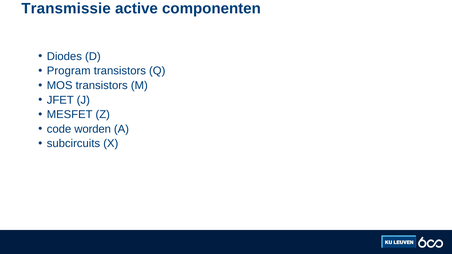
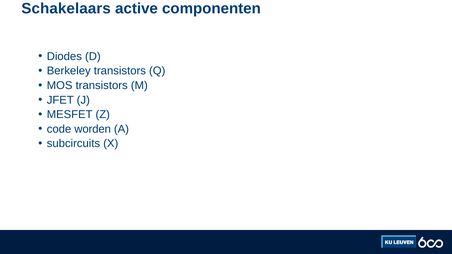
Transmissie: Transmissie -> Schakelaars (66, 9)
Program: Program -> Berkeley (69, 71)
